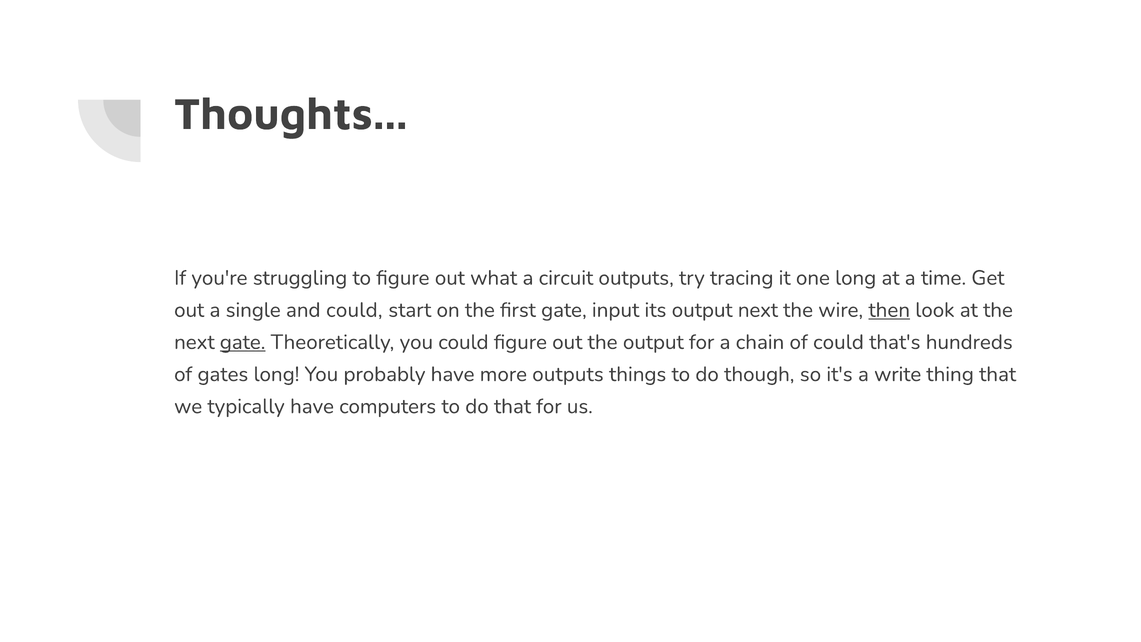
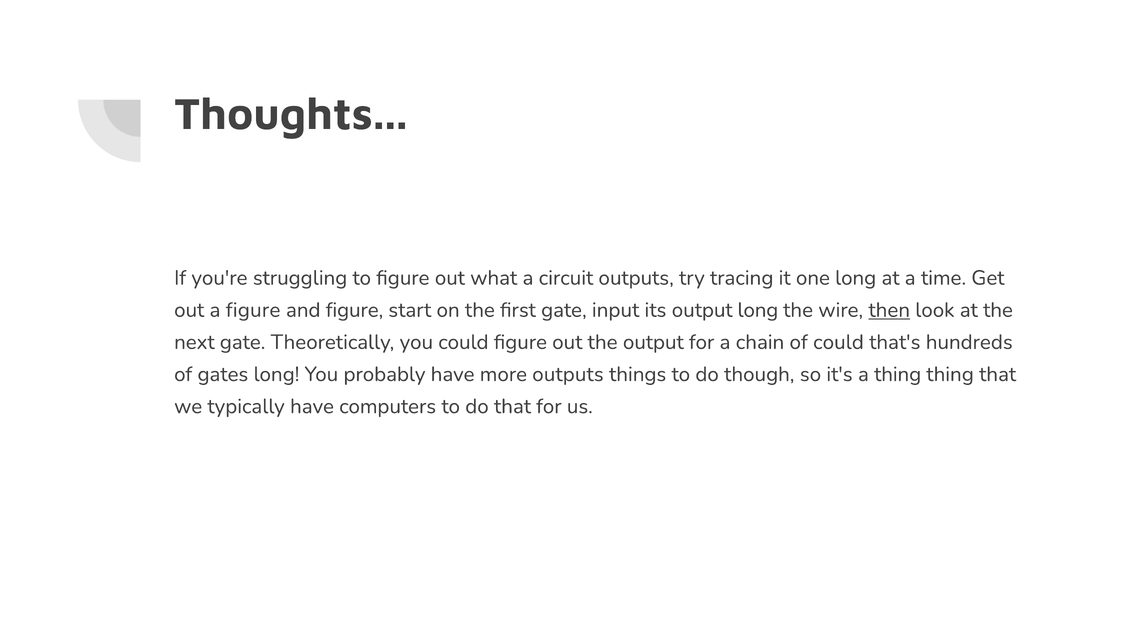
a single: single -> figure (253, 310)
and could: could -> figure (354, 310)
output next: next -> long (758, 310)
gate underline: present -> none (243, 342)
a write: write -> thing (898, 374)
